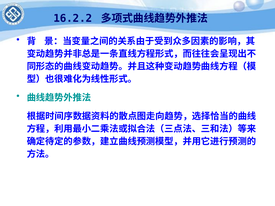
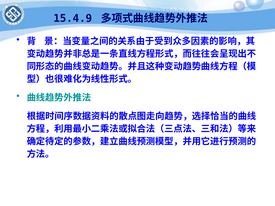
16.2.2: 16.2.2 -> 15.4.9 (73, 18)
